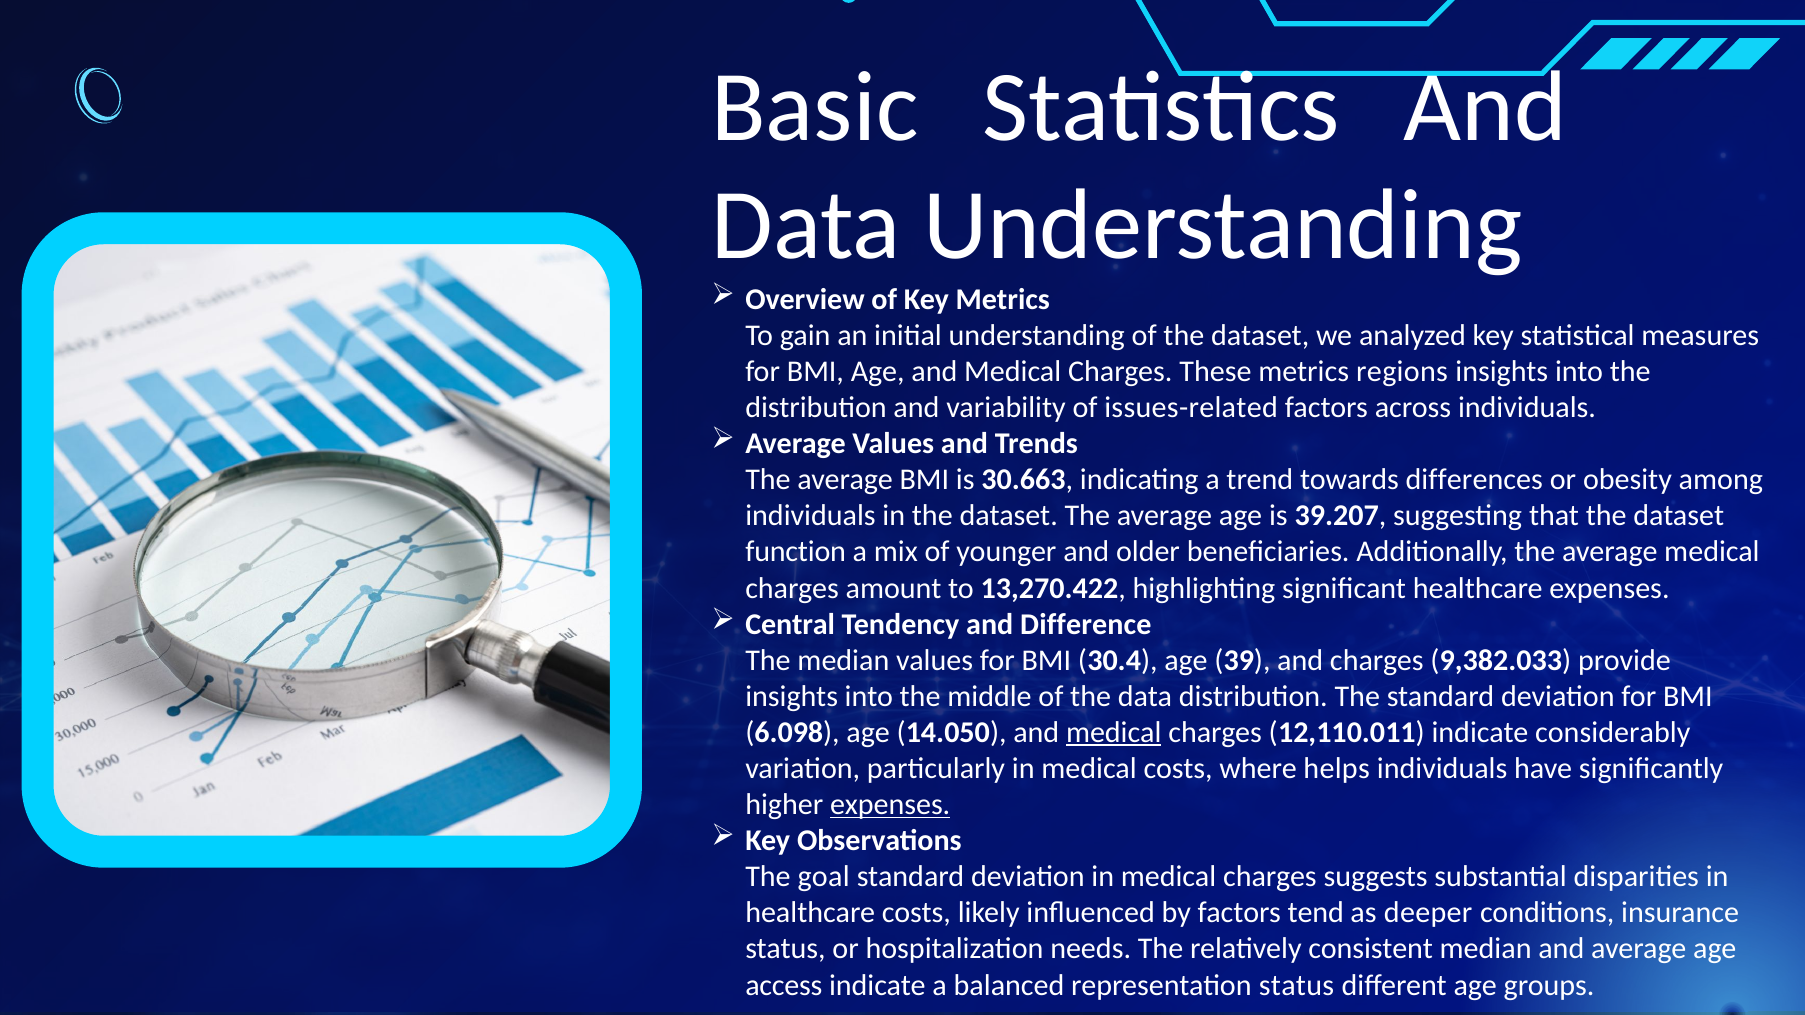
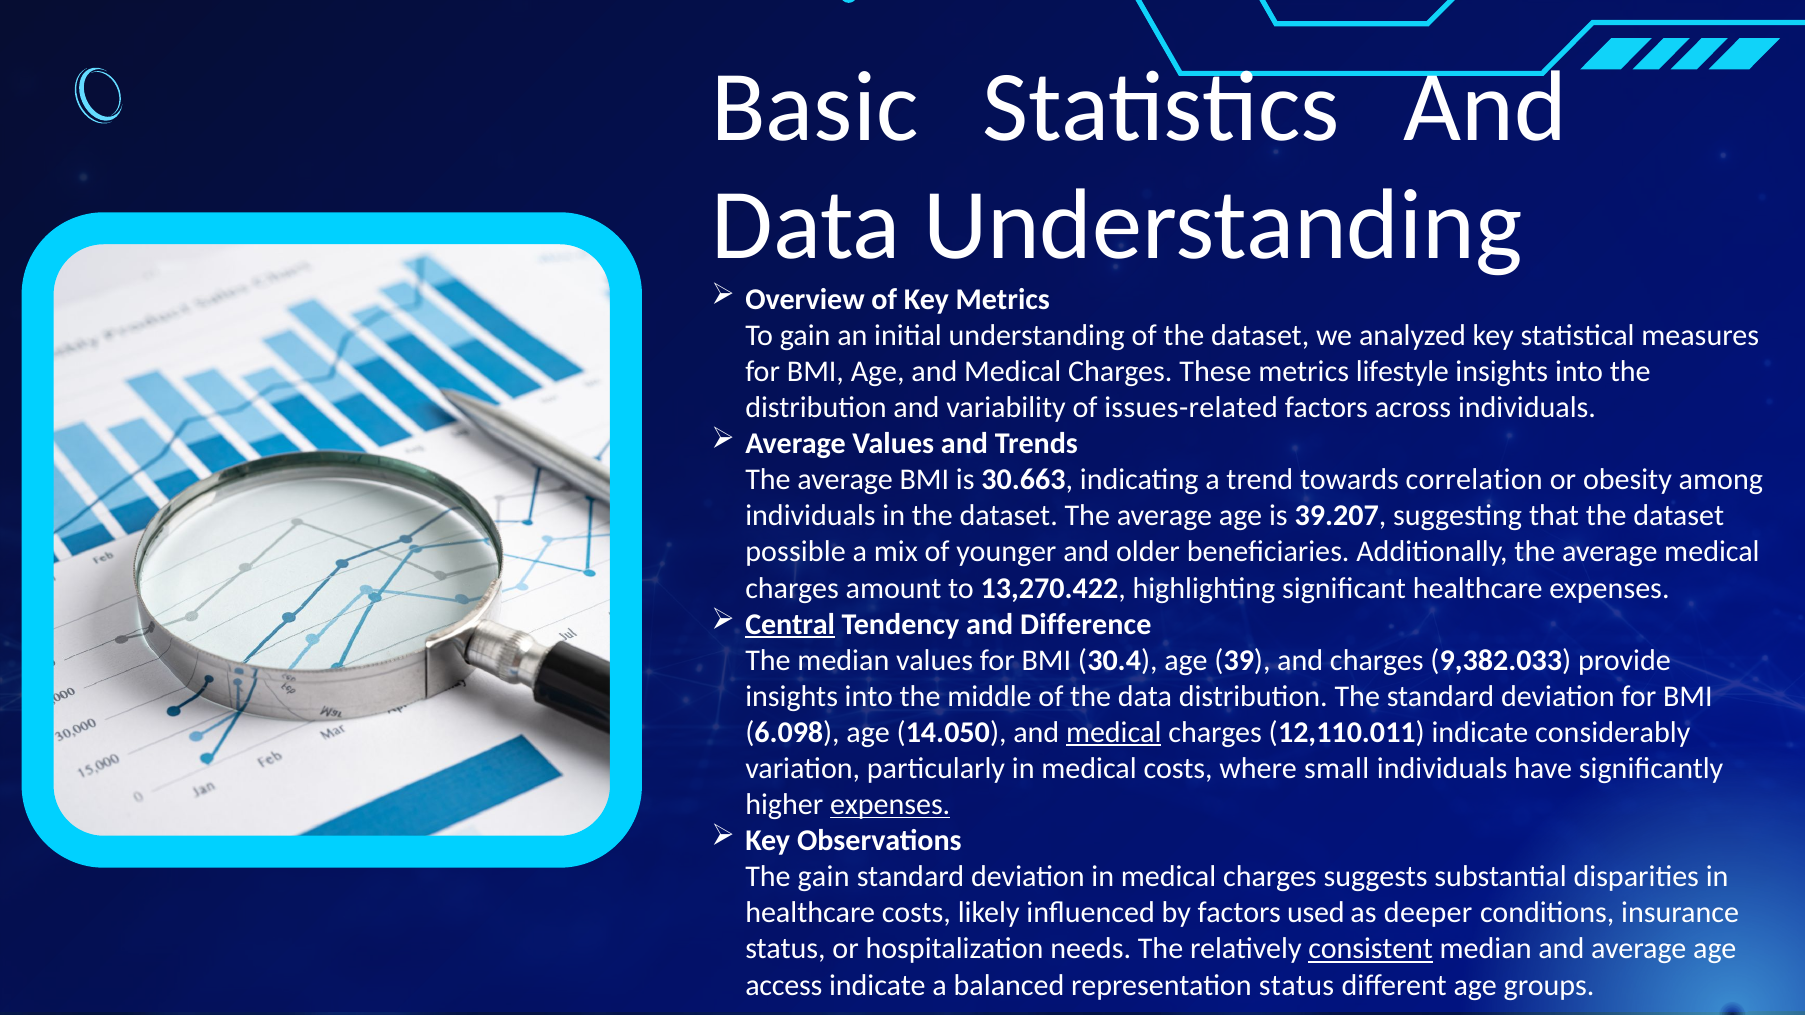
regions: regions -> lifestyle (1402, 372)
differences: differences -> correlation (1474, 480)
function: function -> possible (796, 552)
Central underline: none -> present (790, 624)
helps: helps -> small (1337, 769)
The goal: goal -> gain (824, 877)
tend: tend -> used (1316, 913)
consistent underline: none -> present (1371, 949)
